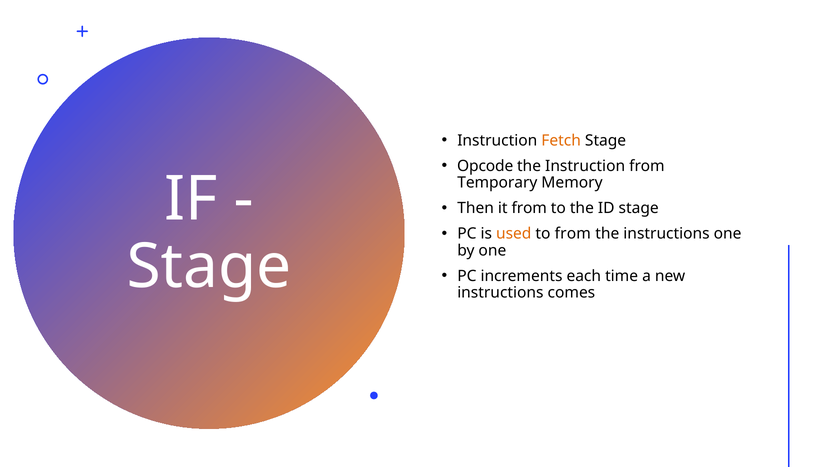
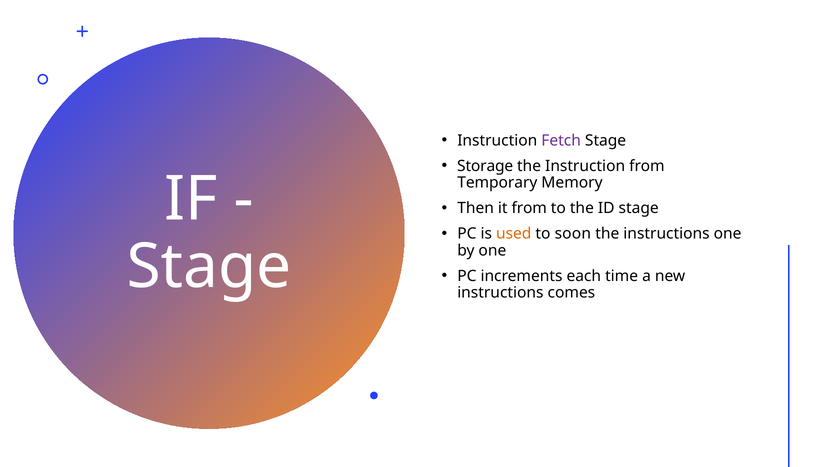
Fetch colour: orange -> purple (561, 140)
Opcode: Opcode -> Storage (485, 166)
to from: from -> soon (573, 234)
